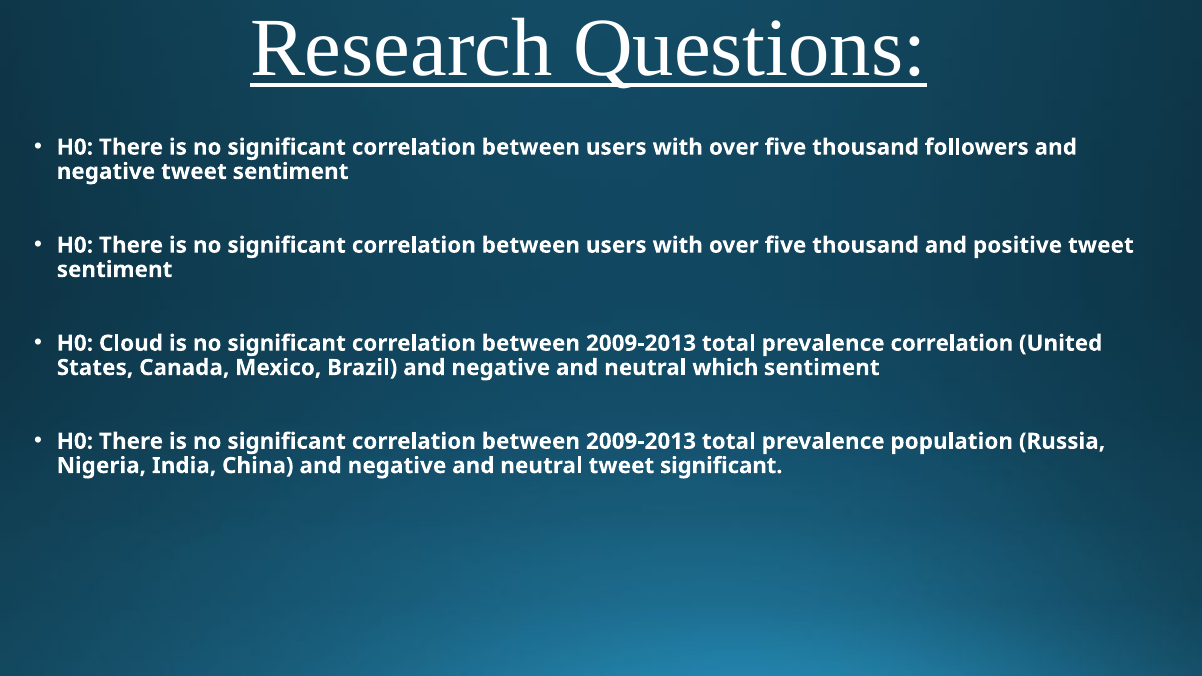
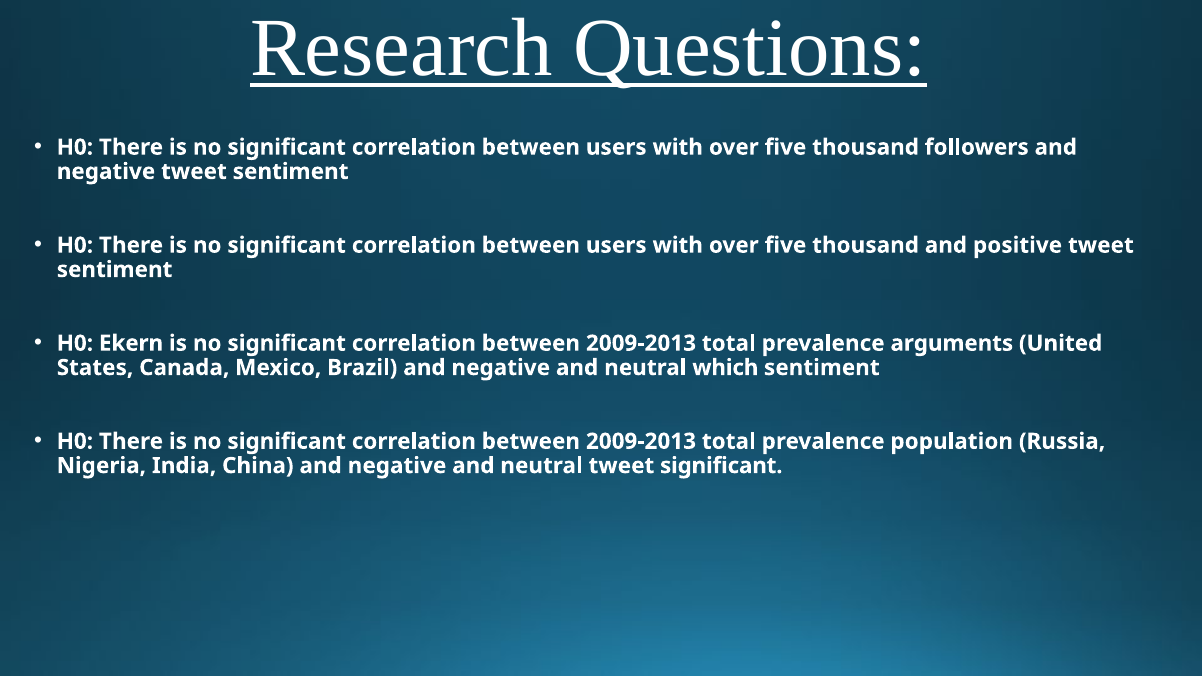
Cloud: Cloud -> Ekern (131, 343)
prevalence correlation: correlation -> arguments (952, 343)
